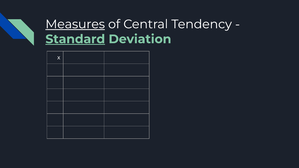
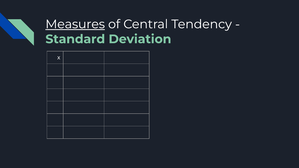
Standard underline: present -> none (75, 39)
